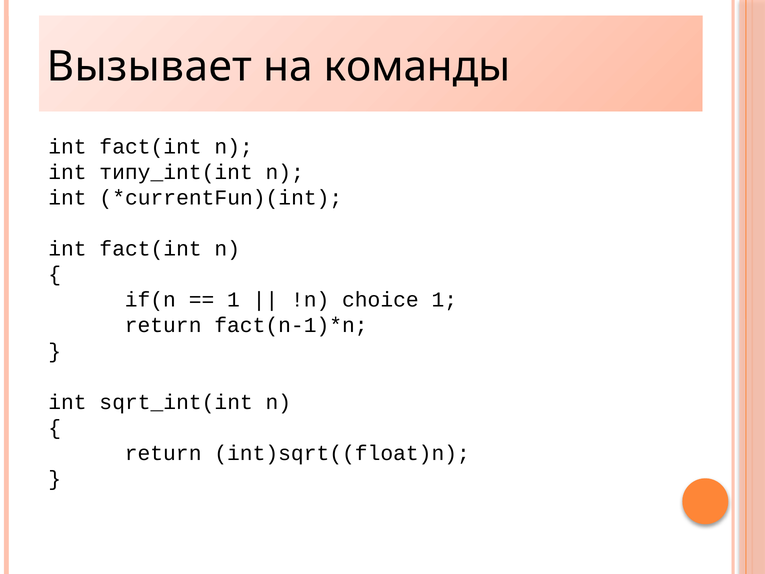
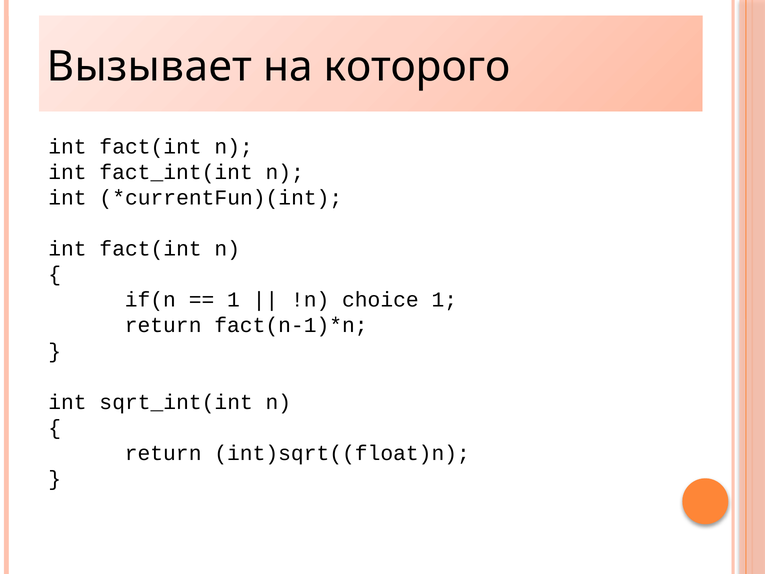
команды: команды -> которого (417, 67)
типу_int(int: типу_int(int -> fact_int(int (176, 172)
